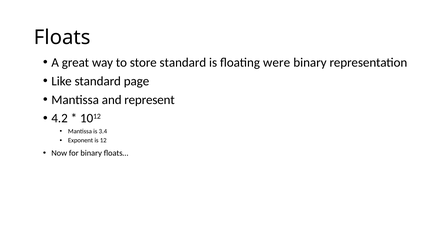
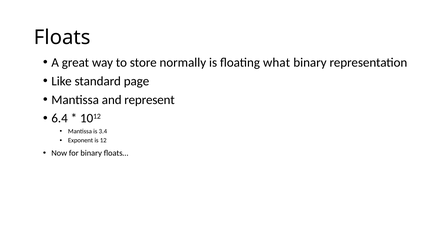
store standard: standard -> normally (183, 63)
were: were -> what (277, 63)
4.2: 4.2 -> 6.4 (60, 118)
